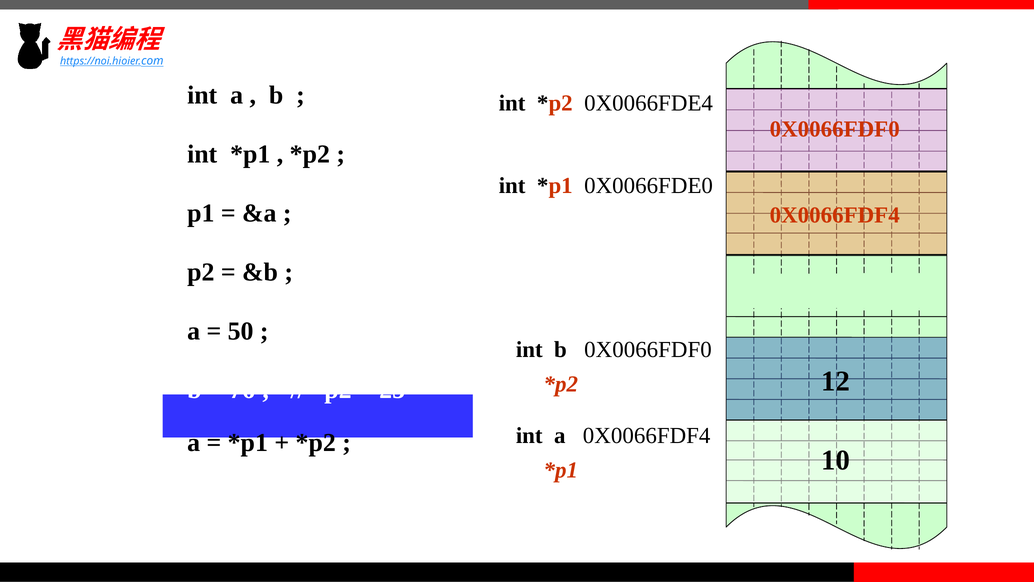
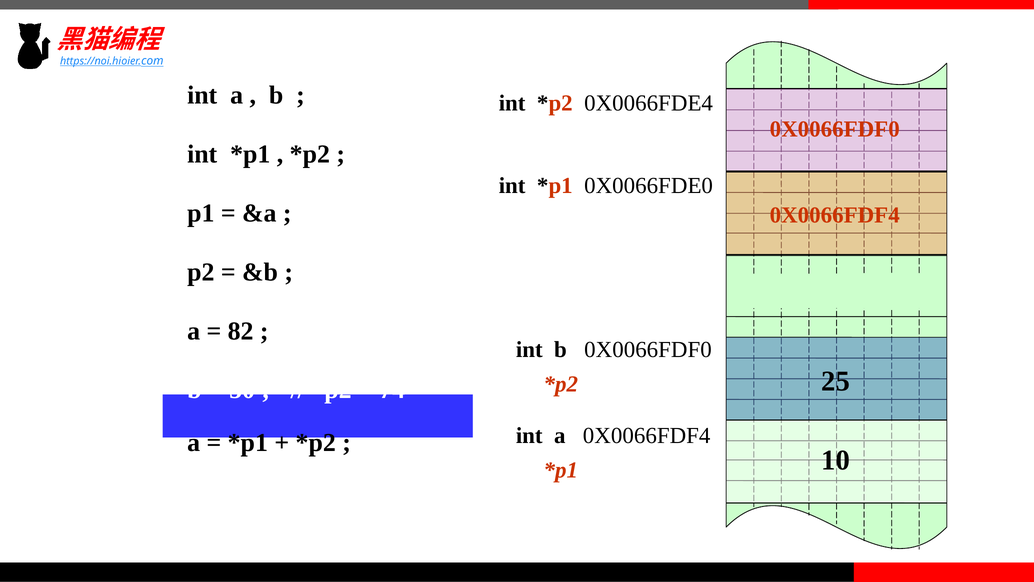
50: 50 -> 82 (241, 331)
12: 12 -> 25 (836, 381)
76: 76 -> 50 (242, 390)
25: 25 -> 74 (392, 390)
